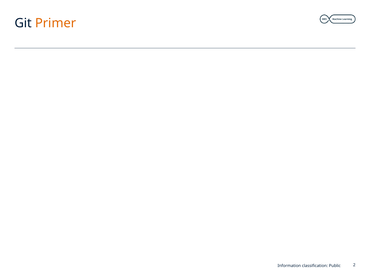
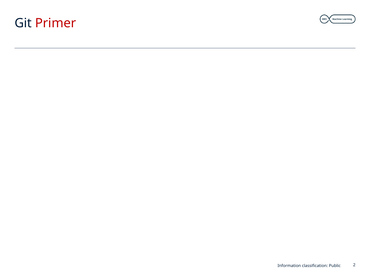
Primer colour: orange -> red (56, 23)
